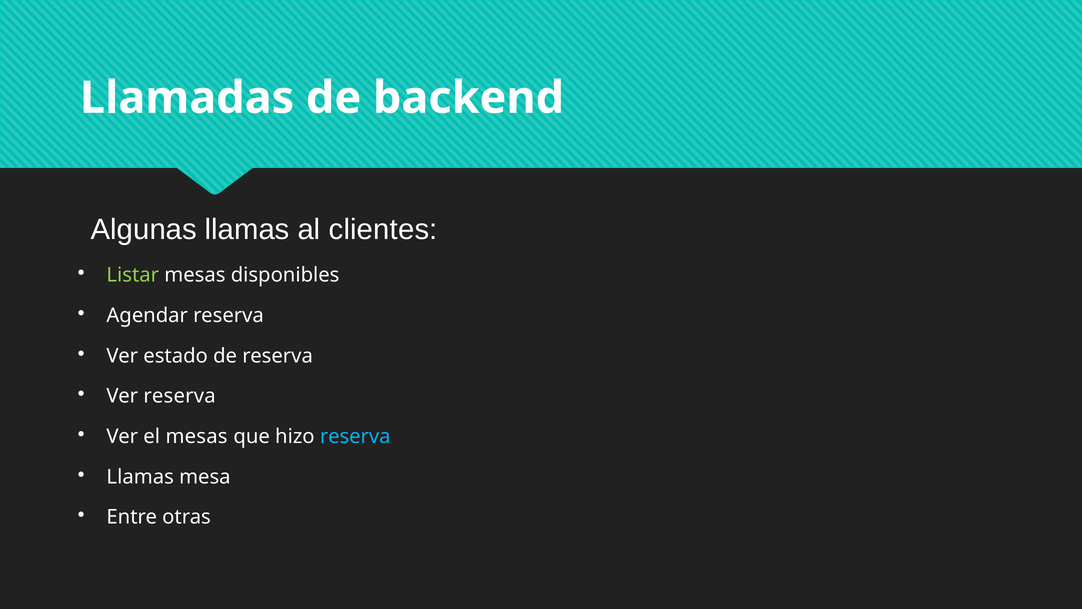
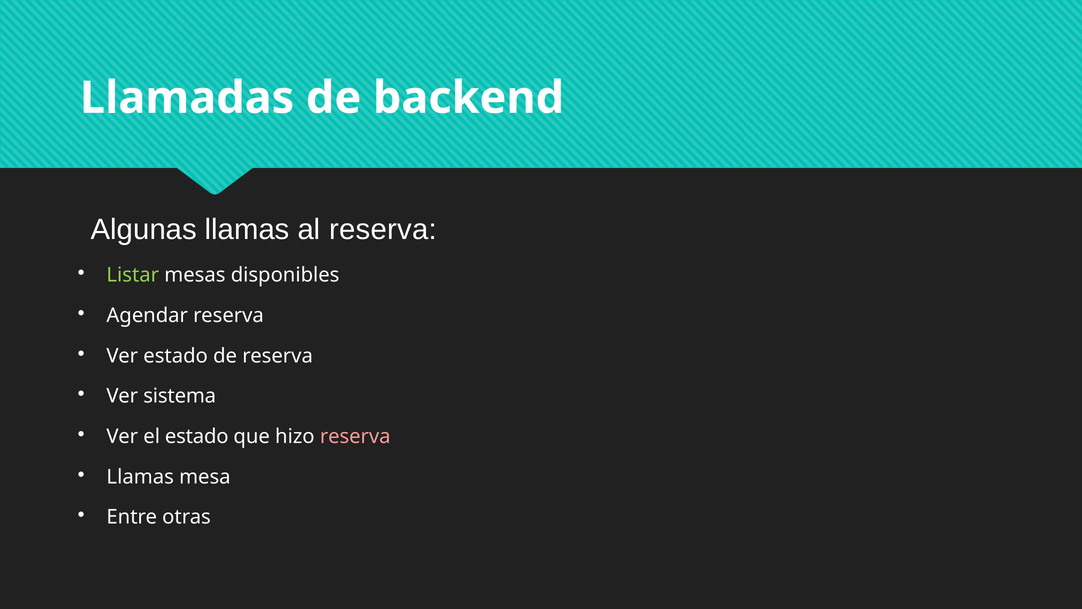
al clientes: clientes -> reserva (383, 229)
Ver reserva: reserva -> sistema (180, 396)
el mesas: mesas -> estado (197, 436)
reserva colour: light blue -> pink (355, 436)
